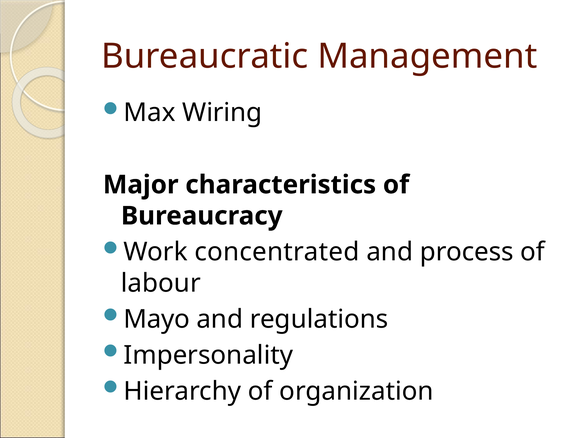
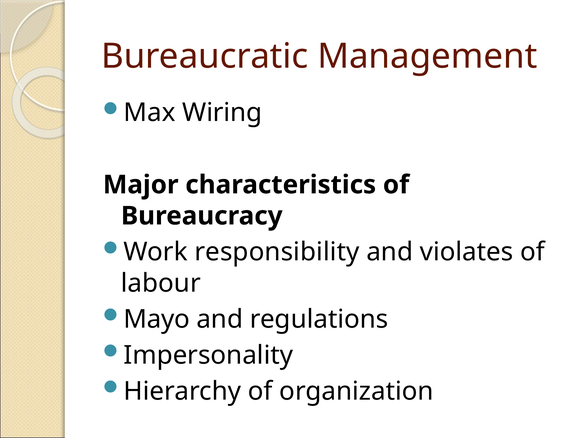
concentrated: concentrated -> responsibility (277, 252)
process: process -> violates (467, 252)
